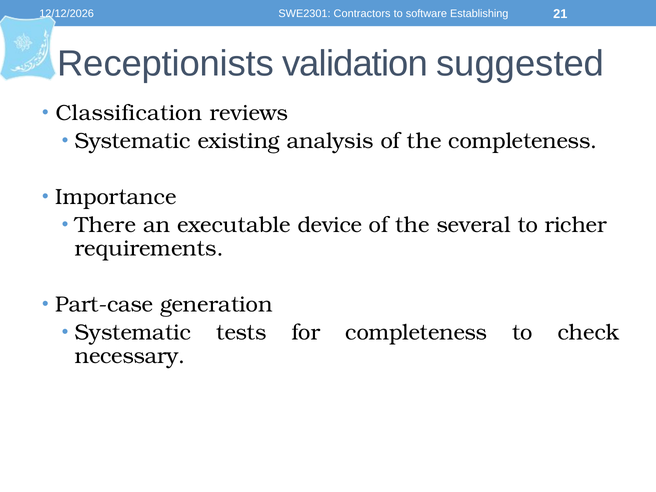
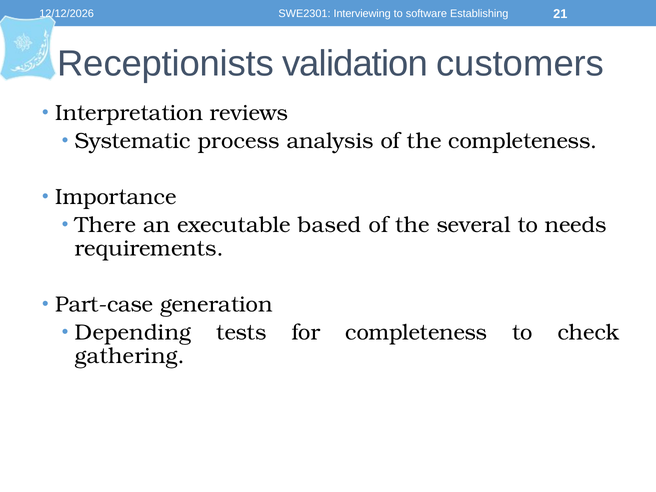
Contractors: Contractors -> Interviewing (362, 14)
suggested: suggested -> customers (520, 64)
Classification: Classification -> Interpretation (129, 113)
existing: existing -> process (239, 141)
device: device -> based (330, 225)
richer: richer -> needs (576, 225)
Systematic: Systematic -> Depending (133, 332)
necessary: necessary -> gathering (130, 356)
